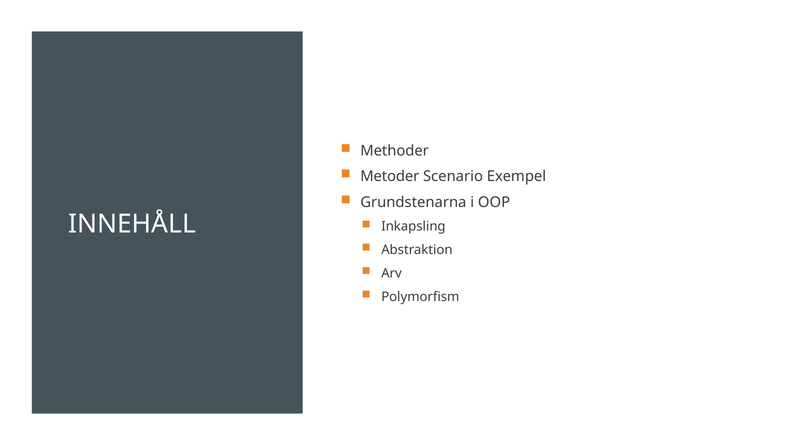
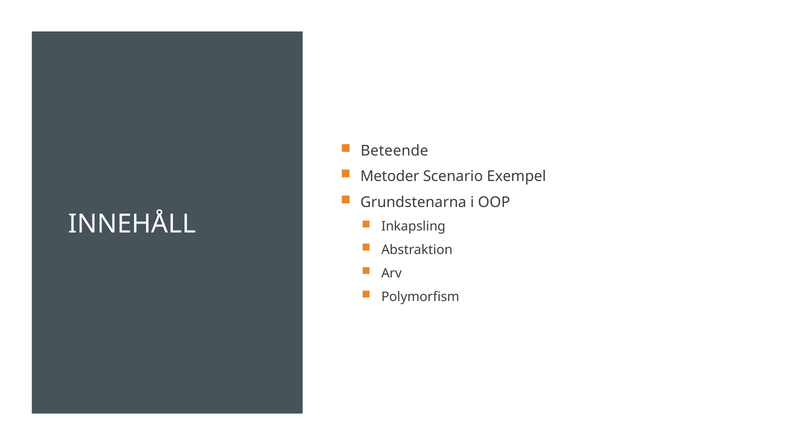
Methoder: Methoder -> Beteende (394, 151)
